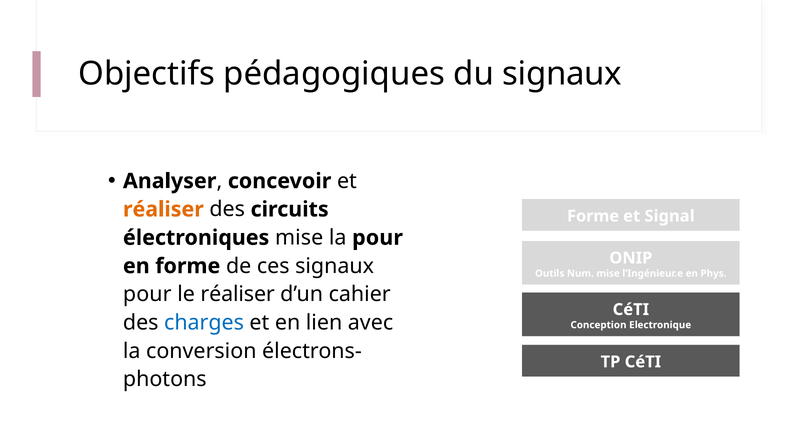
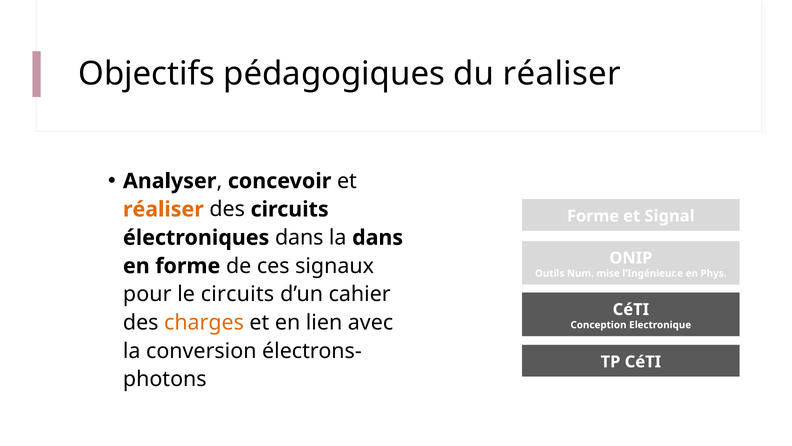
du signaux: signaux -> réaliser (562, 74)
électroniques mise: mise -> dans (299, 237)
la pour: pour -> dans (378, 237)
le réaliser: réaliser -> circuits (237, 294)
charges colour: blue -> orange (204, 322)
